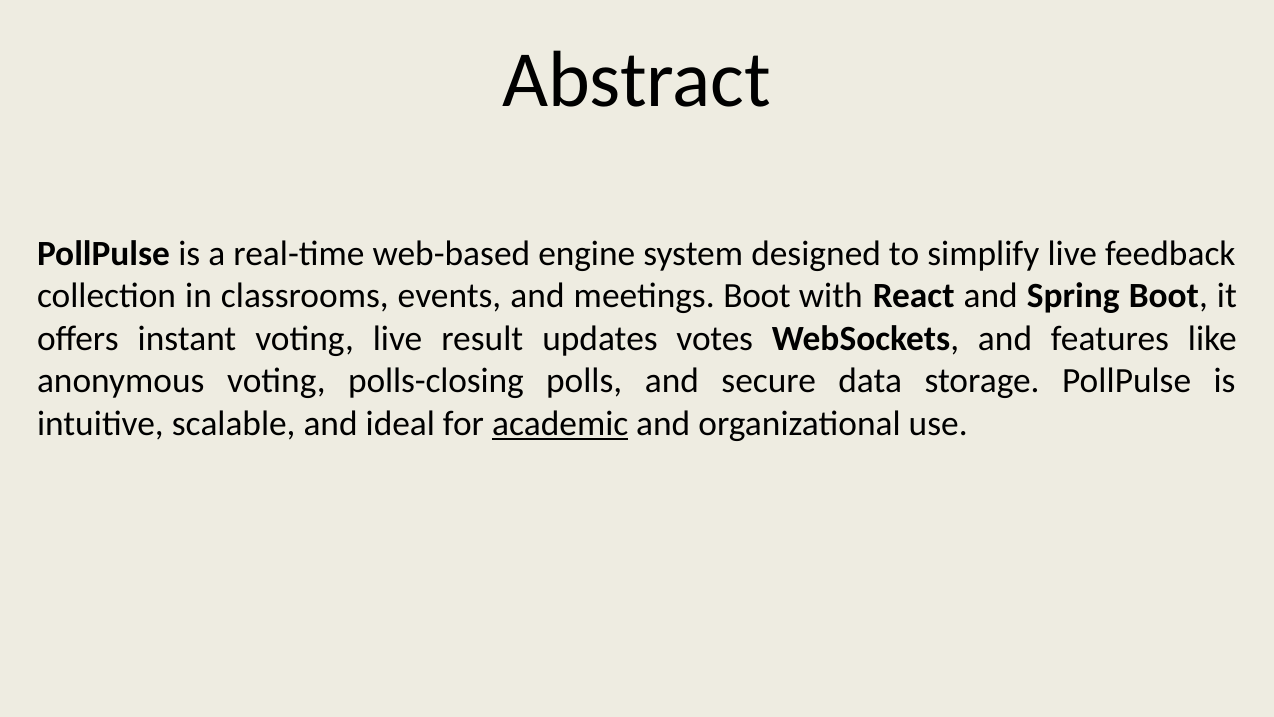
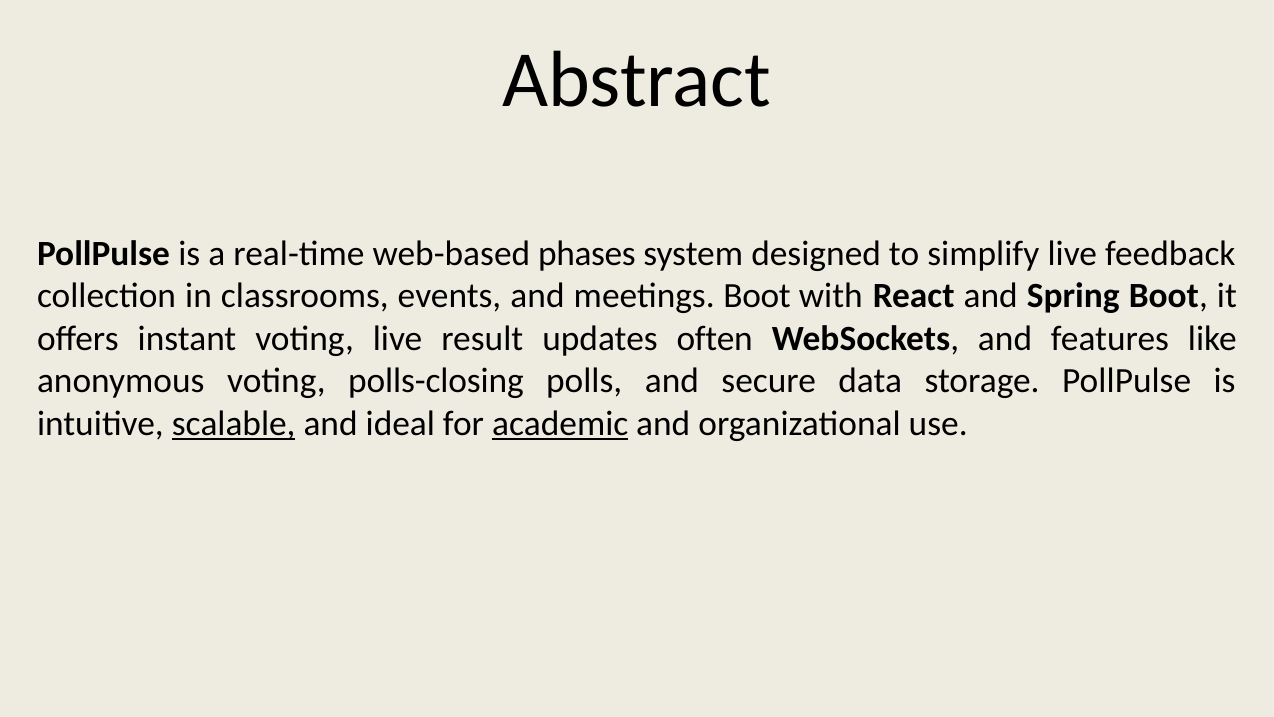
engine: engine -> phases (587, 253)
votes: votes -> often (715, 338)
scalable underline: none -> present (234, 423)
